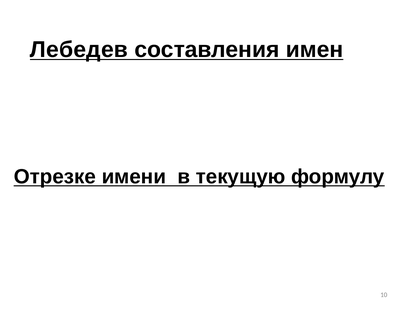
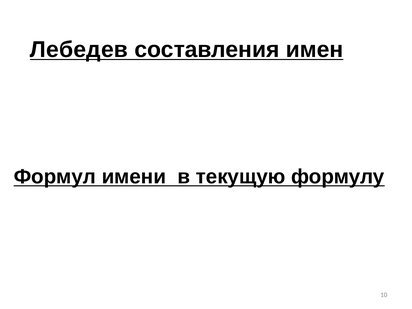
Отрезке: Отрезке -> Формул (55, 177)
